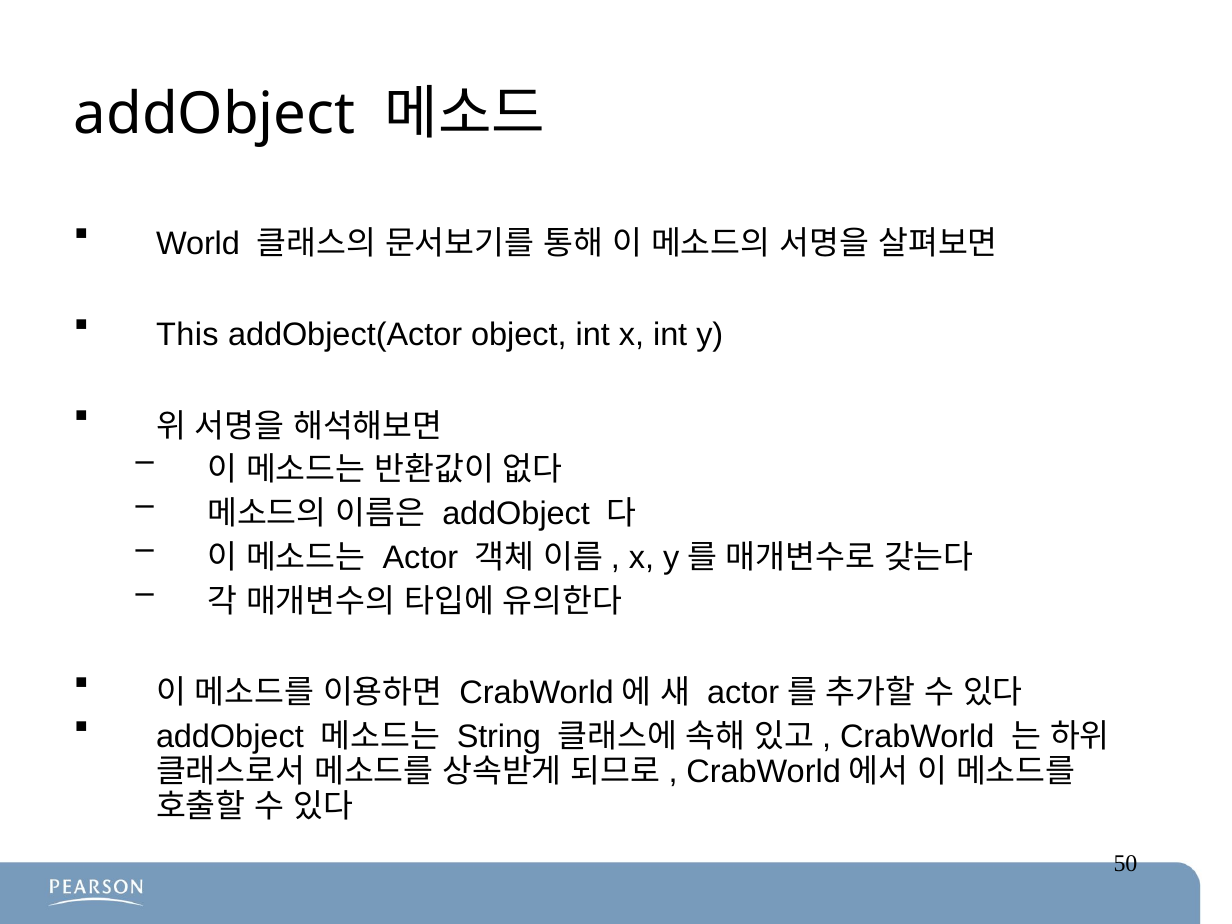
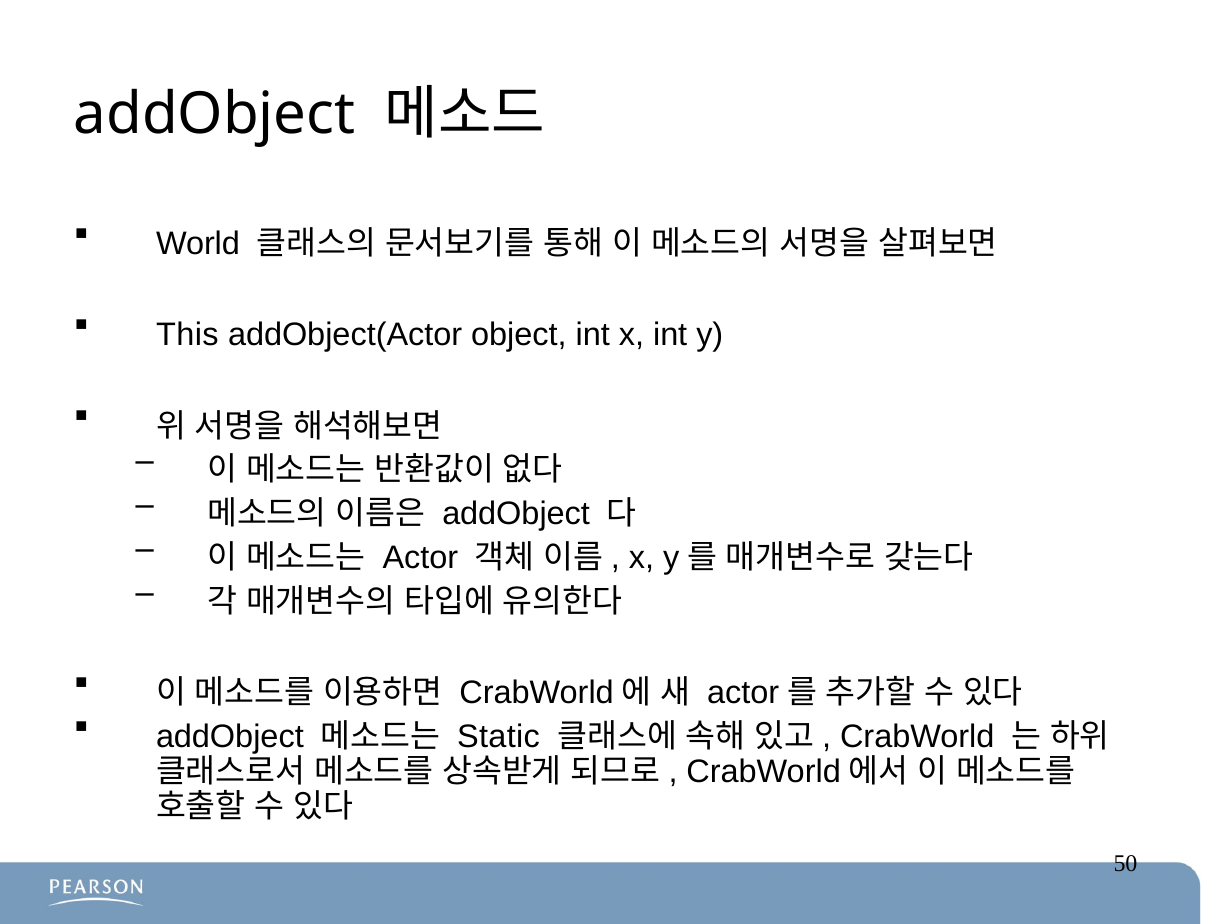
String: String -> Static (499, 736)
